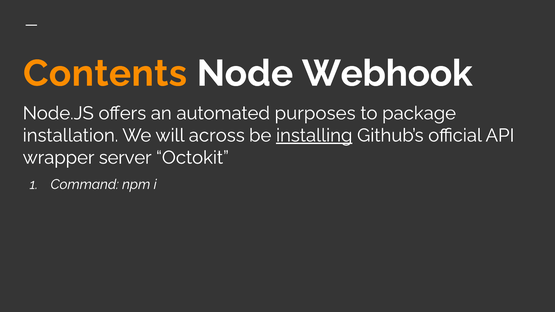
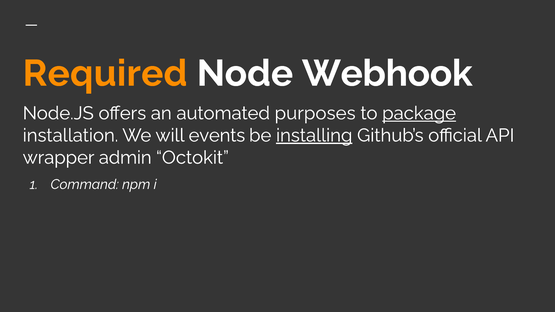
Contents: Contents -> Required (105, 74)
package underline: none -> present (419, 113)
across: across -> events (217, 135)
server: server -> admin (125, 158)
